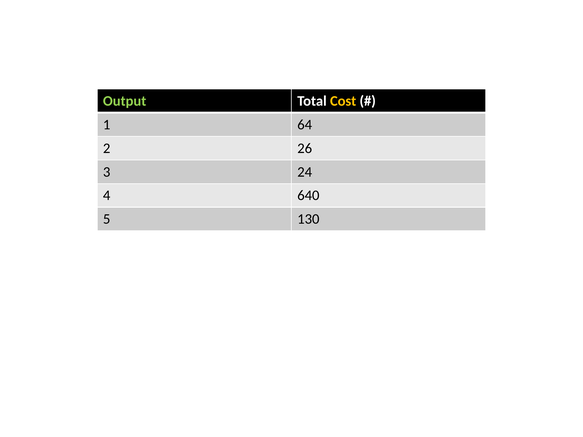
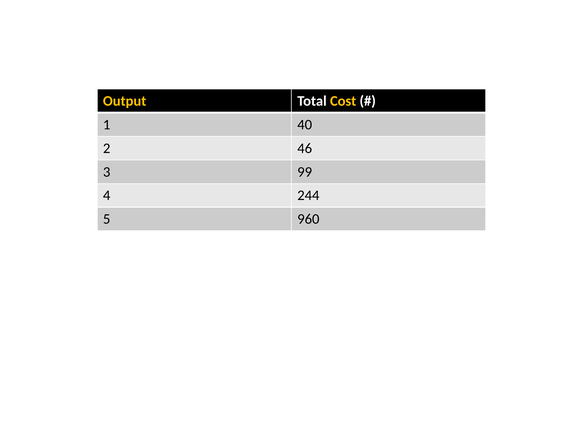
Output colour: light green -> yellow (125, 101)
64: 64 -> 40 (305, 125)
26: 26 -> 46 (305, 148)
24: 24 -> 99 (305, 172)
640: 640 -> 244 (308, 196)
130: 130 -> 960 (308, 219)
